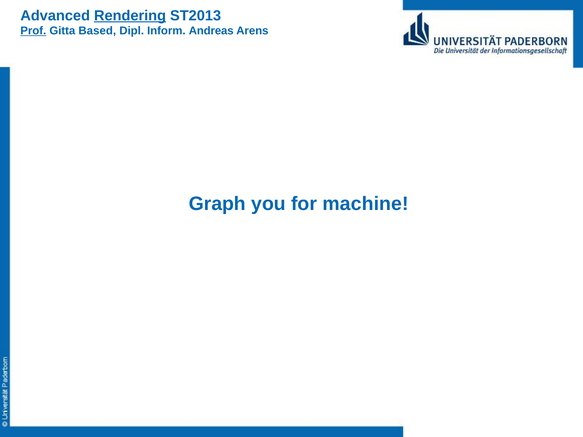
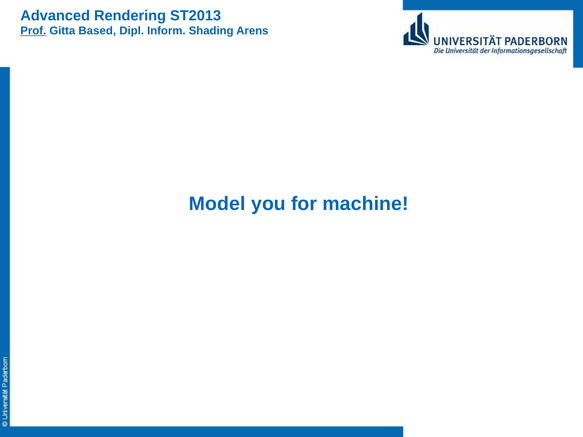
Rendering underline: present -> none (130, 16)
Andreas: Andreas -> Shading (211, 31)
Graph: Graph -> Model (217, 204)
